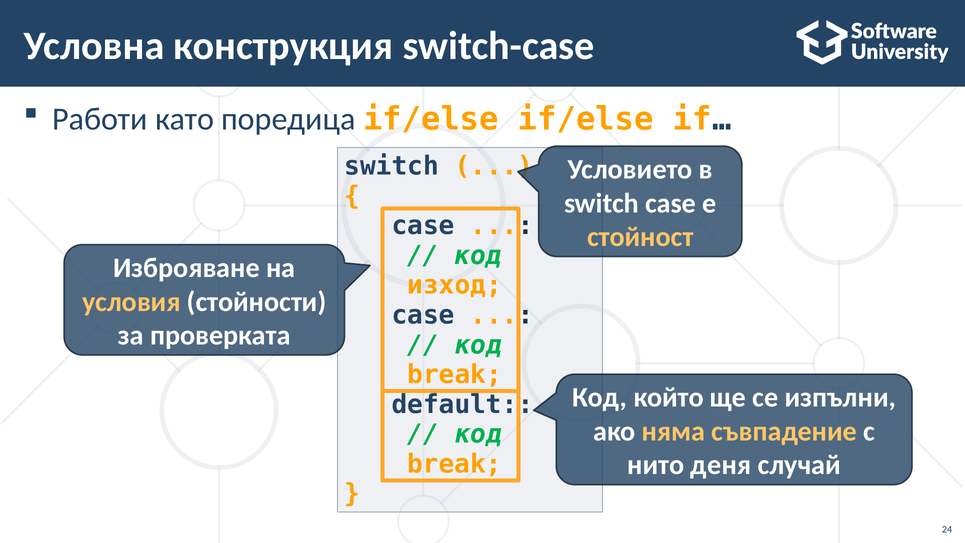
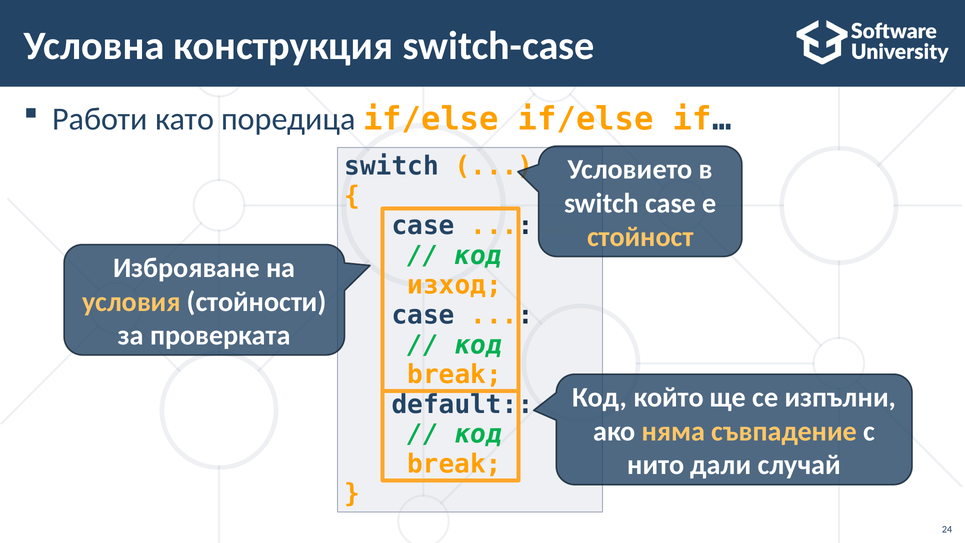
деня: деня -> дали (721, 465)
